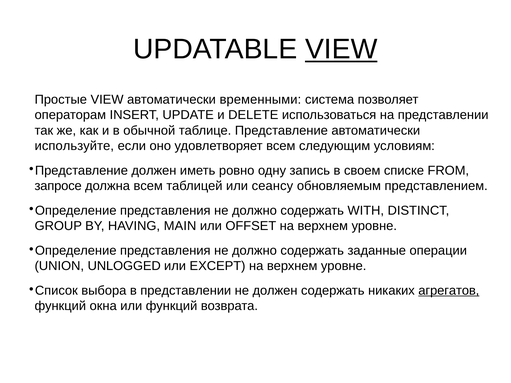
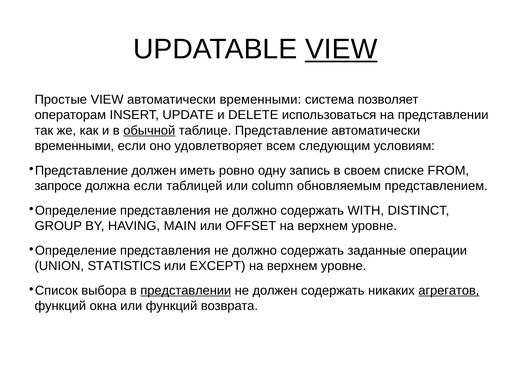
обычной underline: none -> present (149, 131)
используйте: используйте -> временными (74, 146)
должна всем: всем -> если (148, 186)
сеансу: сеансу -> column (272, 186)
UNLOGGED: UNLOGGED -> STATISTICS (124, 266)
представлении underline: none -> present (186, 291)
